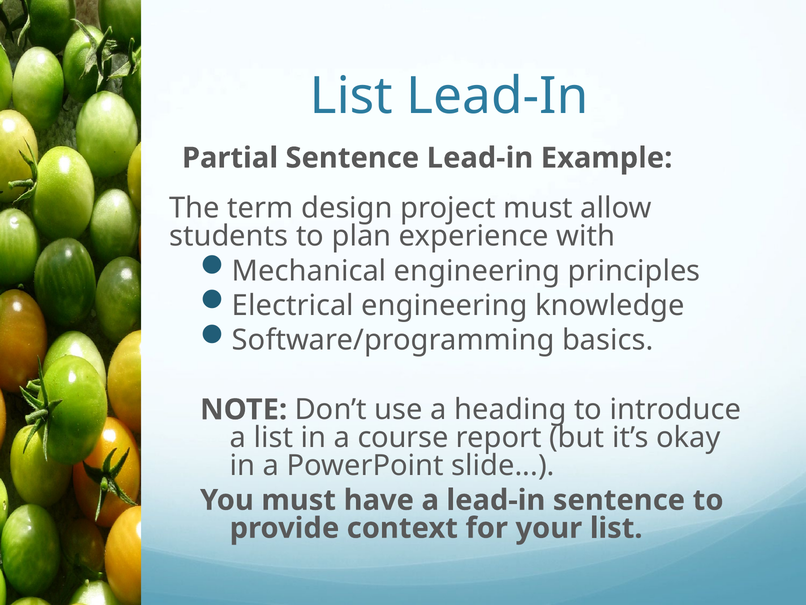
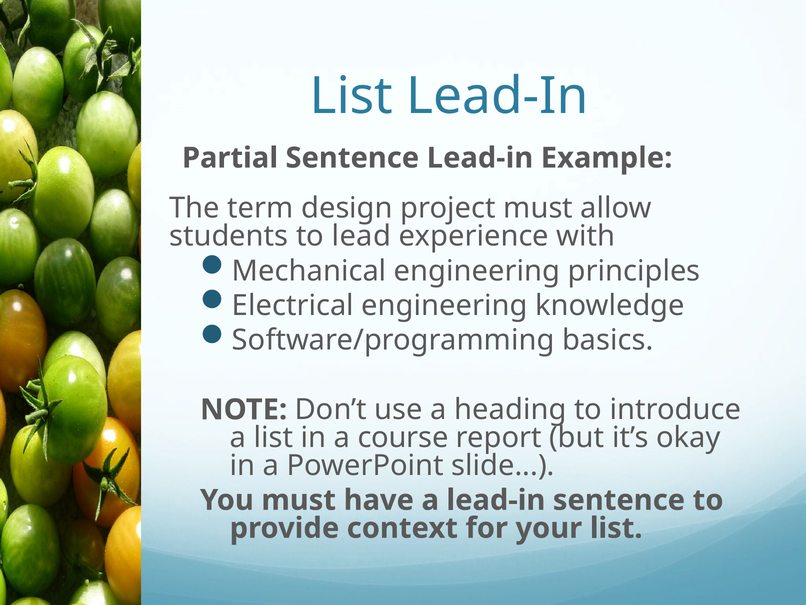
plan: plan -> lead (361, 236)
